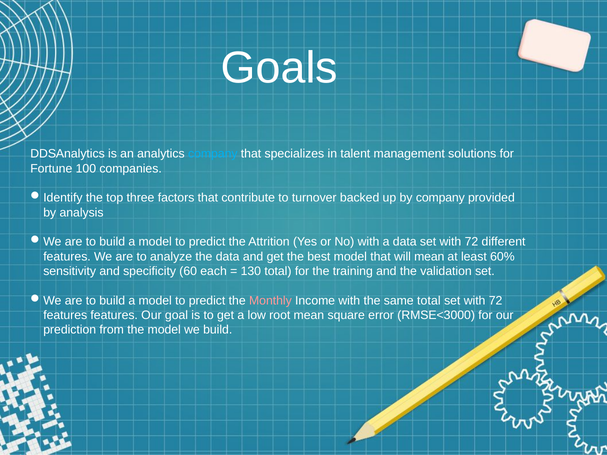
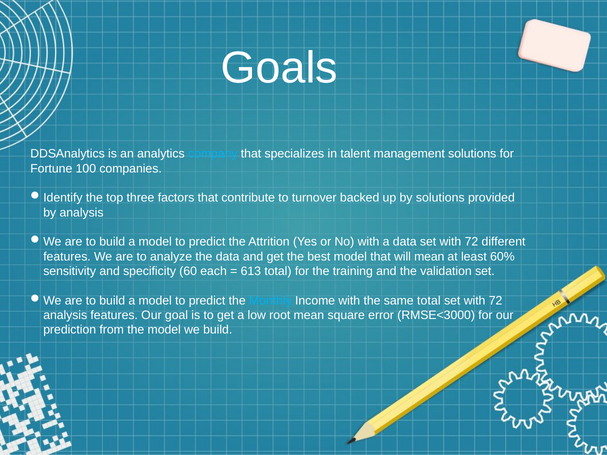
by company: company -> solutions (440, 198)
130: 130 -> 613 (251, 271)
Monthly colour: pink -> light blue (270, 301)
features: features -> analysis (65, 315)
